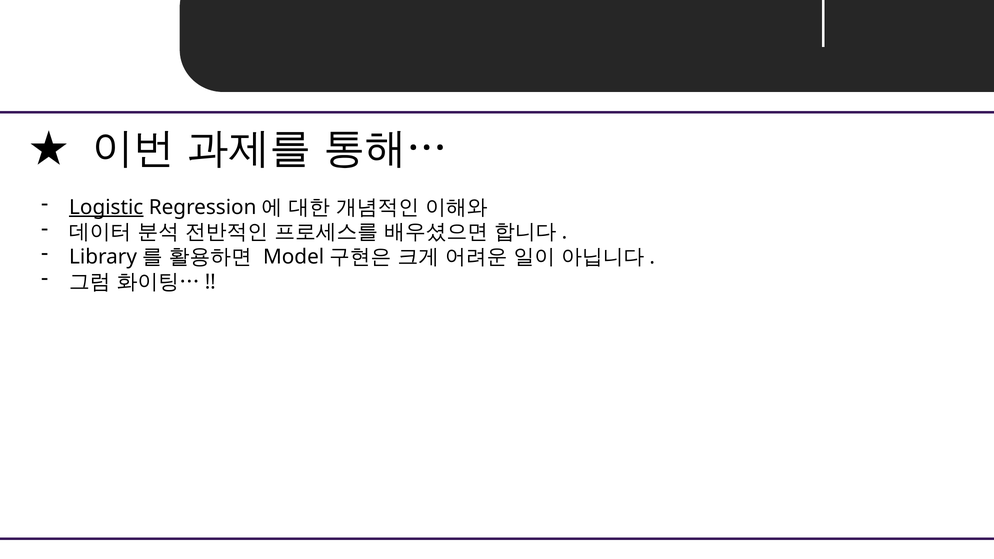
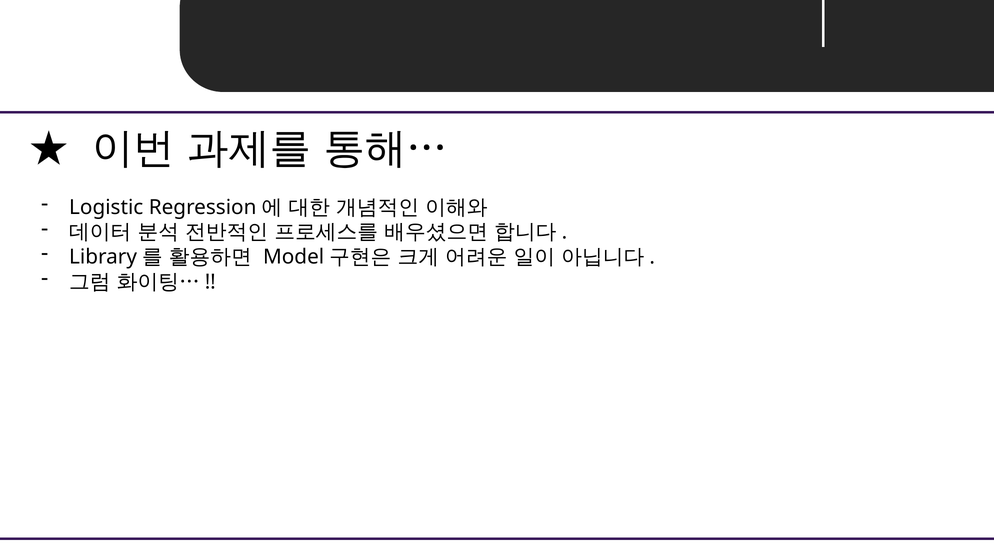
Logistic underline: present -> none (106, 207)
